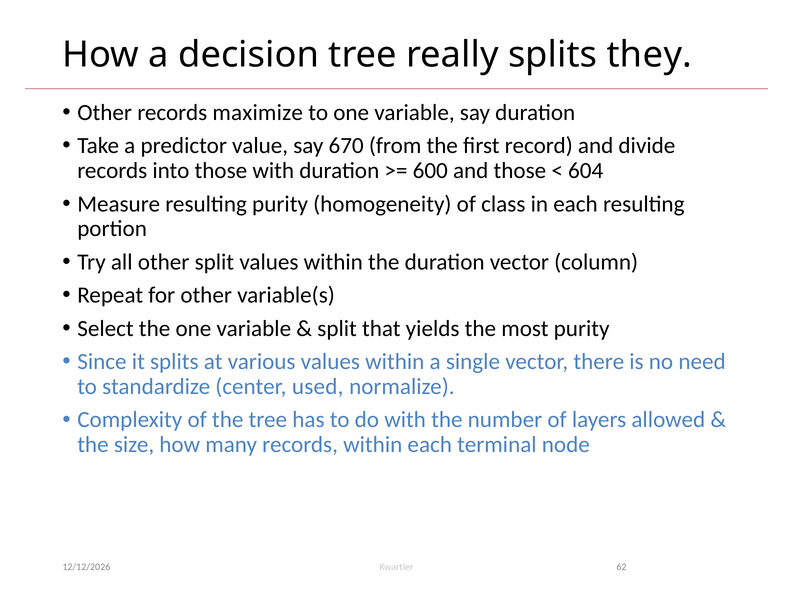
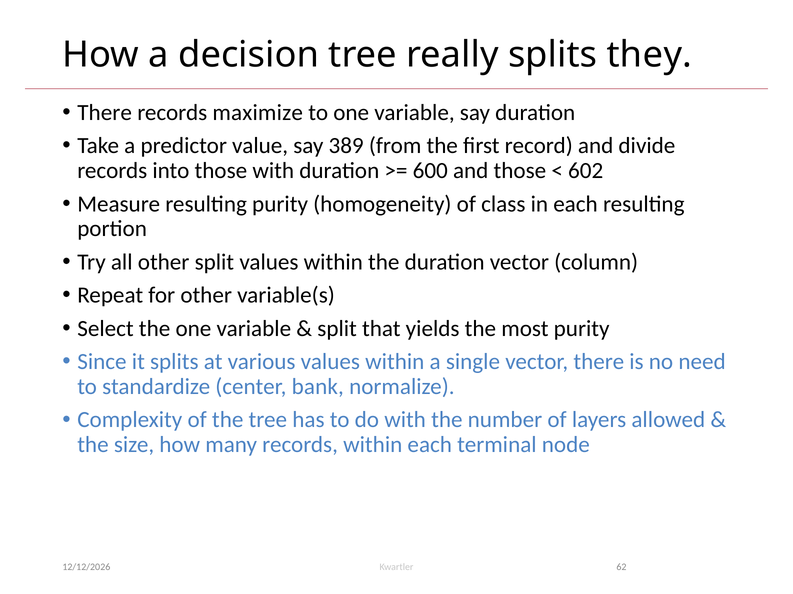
Other: Other -> There (105, 113)
670: 670 -> 389 (346, 146)
604: 604 -> 602 (586, 171)
used: used -> bank (318, 387)
